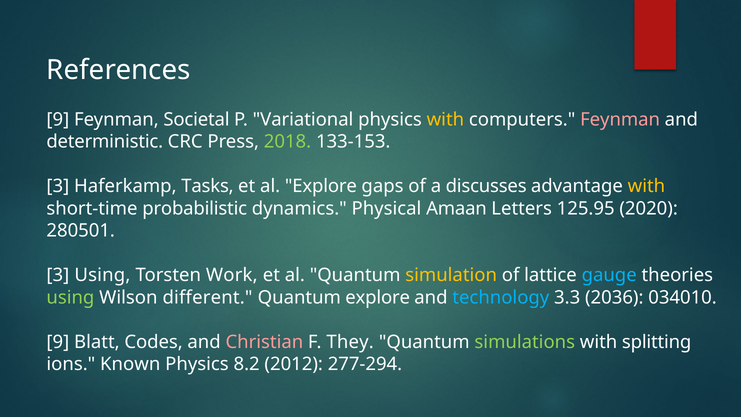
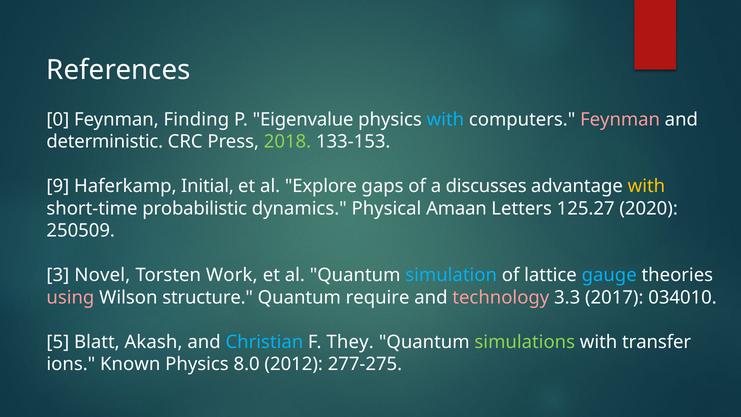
9: 9 -> 0 (58, 119)
Societal: Societal -> Finding (196, 119)
Variational: Variational -> Eigenvalue (303, 119)
with colour: yellow -> light blue (445, 119)
3: 3 -> 9 (58, 186)
Tasks: Tasks -> Initial (207, 186)
125.95: 125.95 -> 125.27 (586, 208)
280501: 280501 -> 250509 (81, 231)
3 Using: Using -> Novel (102, 275)
simulation colour: yellow -> light blue (451, 275)
using colour: light green -> pink (70, 297)
different: different -> structure (208, 297)
Quantum explore: explore -> require (378, 297)
technology colour: light blue -> pink (501, 297)
2036: 2036 -> 2017 (614, 297)
9: 9 -> 5 (58, 342)
Codes: Codes -> Akash (153, 342)
Christian colour: pink -> light blue (264, 342)
splitting: splitting -> transfer (657, 342)
8.2: 8.2 -> 8.0 (247, 364)
277-294: 277-294 -> 277-275 (365, 364)
